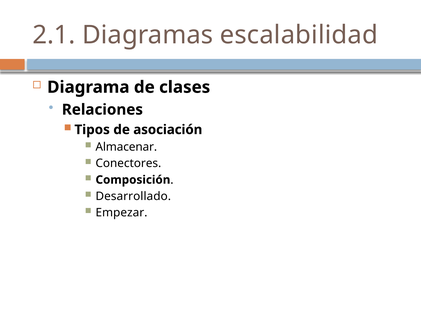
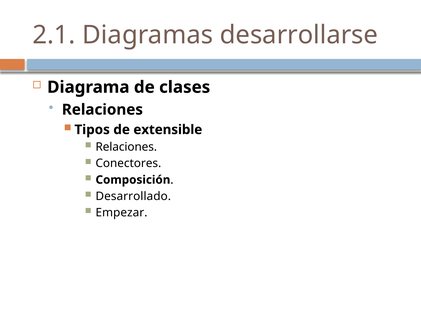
escalabilidad: escalabilidad -> desarrollarse (299, 35)
asociación: asociación -> extensible (168, 130)
Almacenar: Almacenar -> Relaciones (126, 147)
